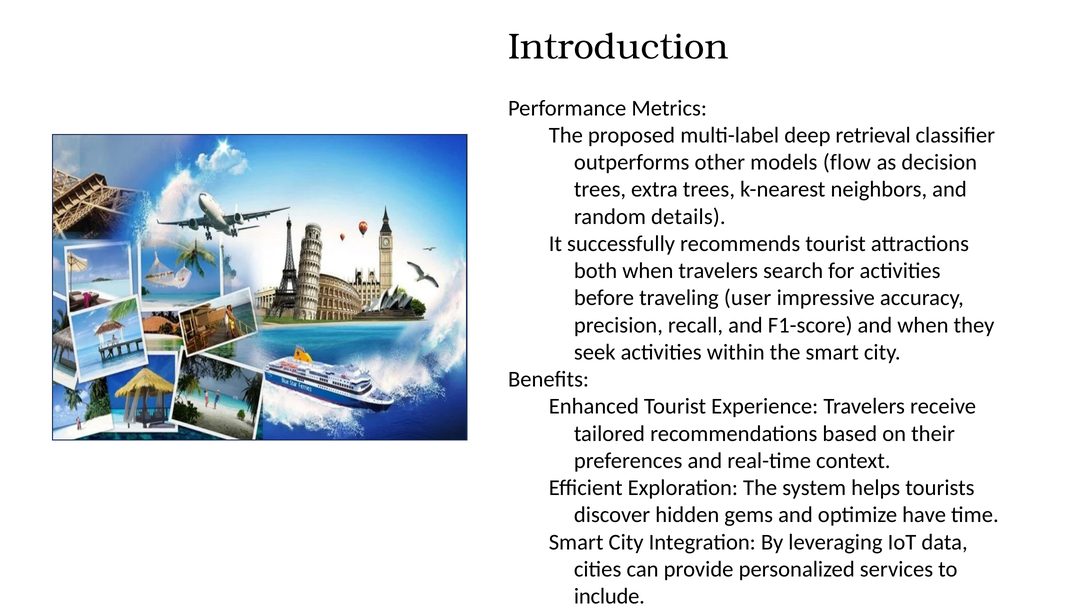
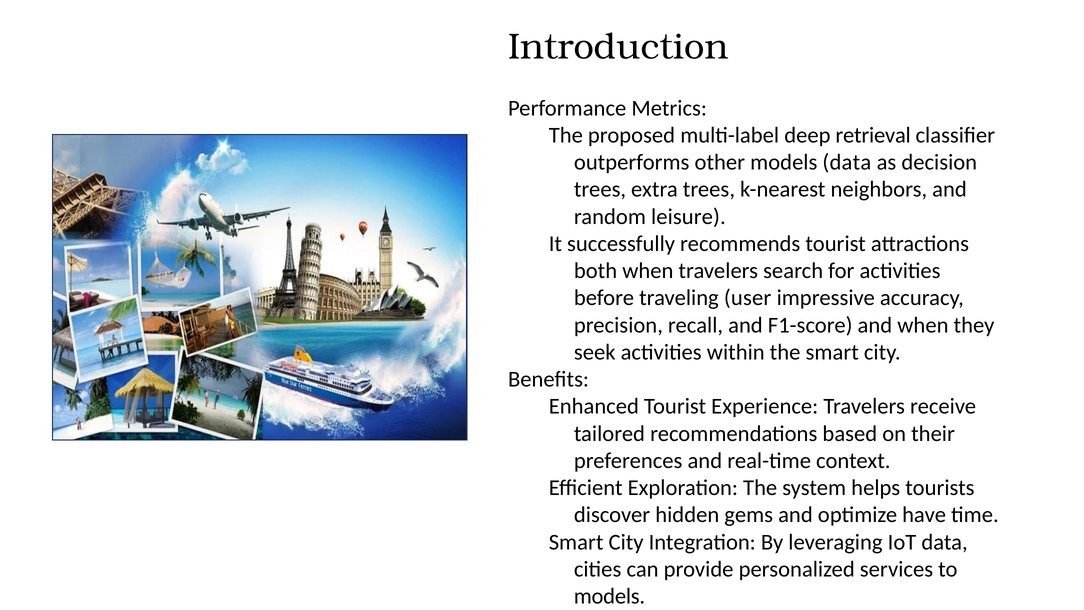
models flow: flow -> data (847, 162)
details: details -> leisure (688, 217)
include: include -> models (609, 596)
